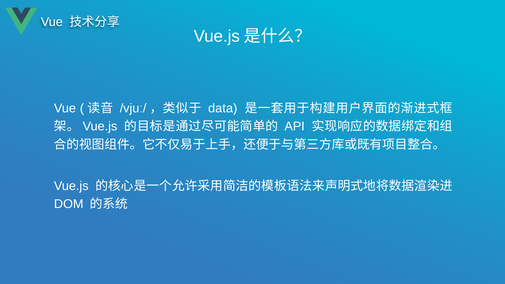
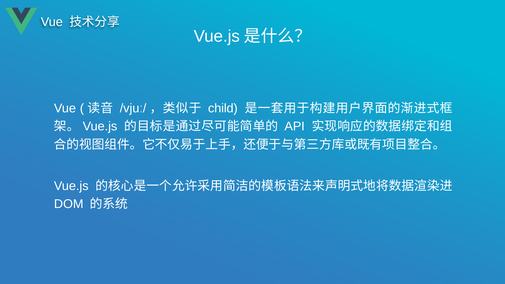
data: data -> child (223, 108)
